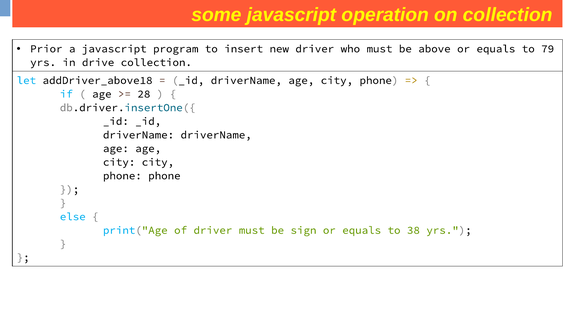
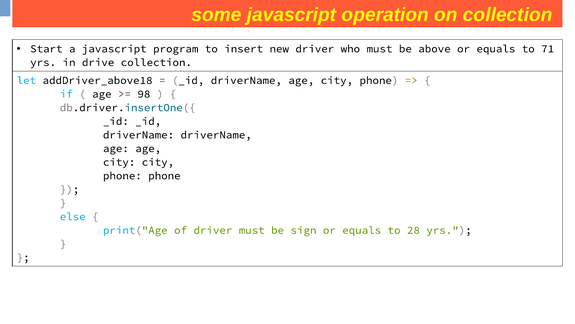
Prior: Prior -> Start (46, 49)
79: 79 -> 71 (548, 49)
28: 28 -> 98 (144, 94)
38: 38 -> 28 (413, 230)
